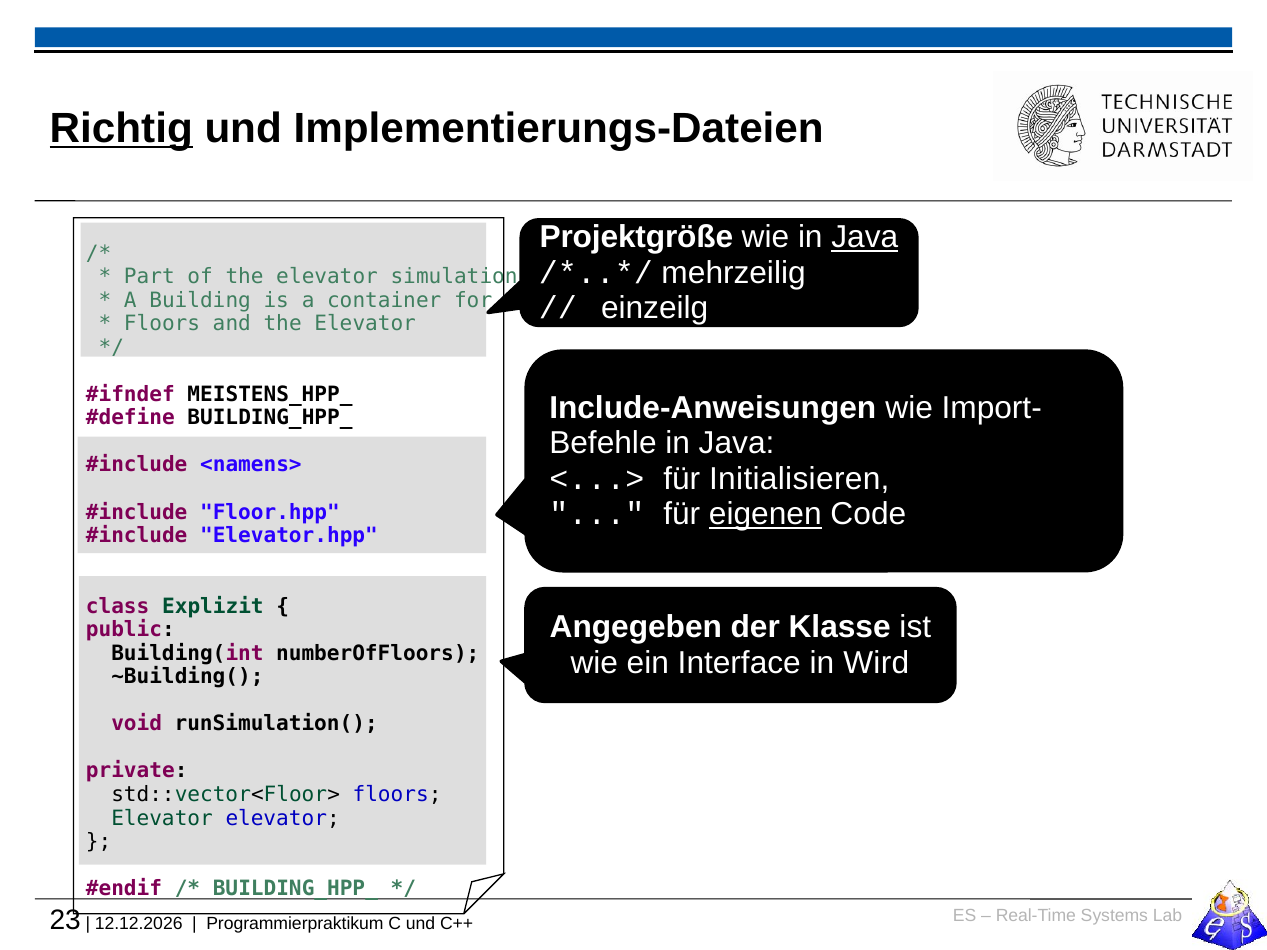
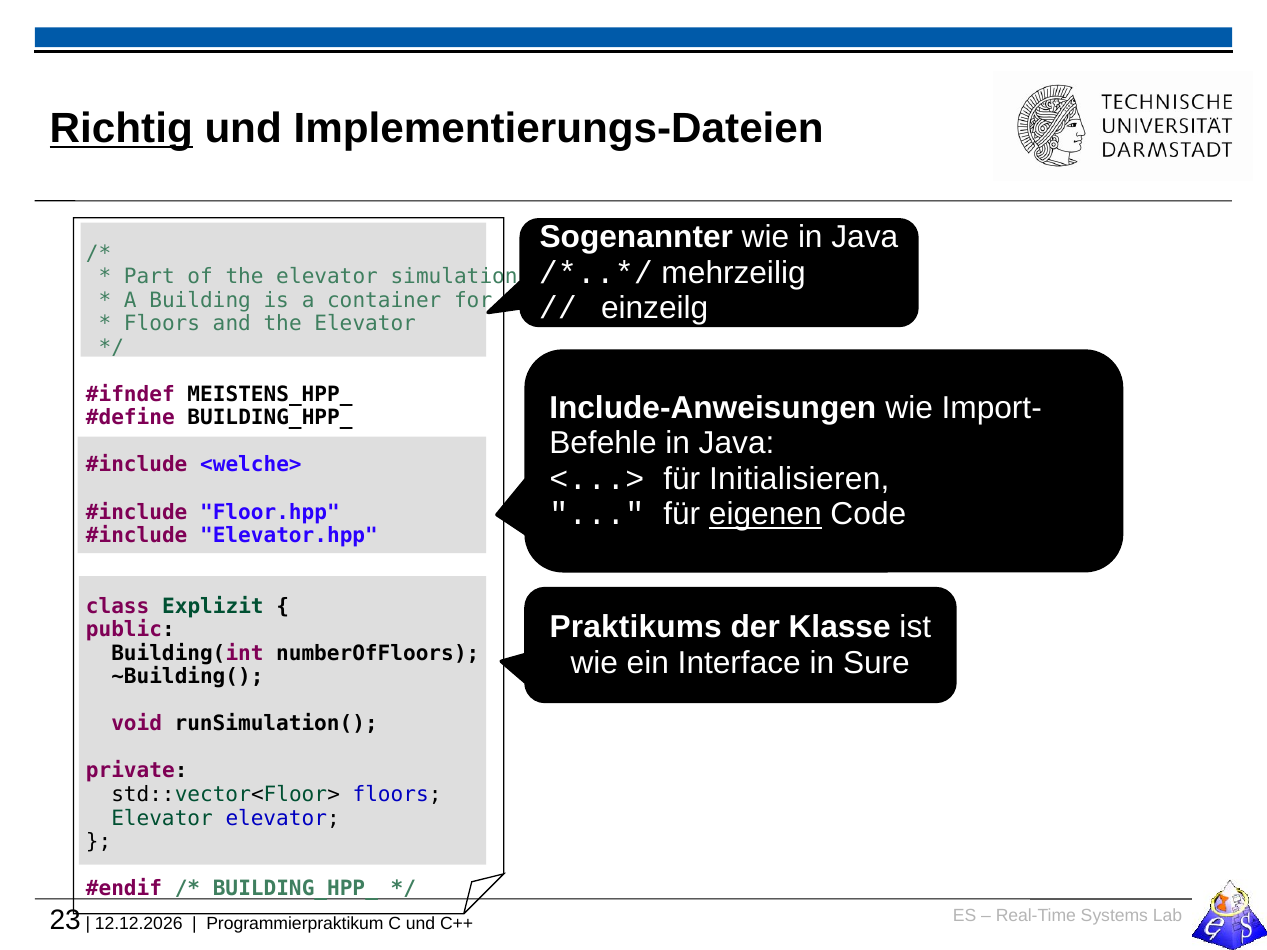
Projektgröße: Projektgröße -> Sogenannter (636, 237)
Java underline: present -> none (865, 237)
<namens>: <namens> -> <welche> (251, 465)
Angegeben: Angegeben -> Praktikums (636, 628)
Wird: Wird -> Sure (876, 663)
